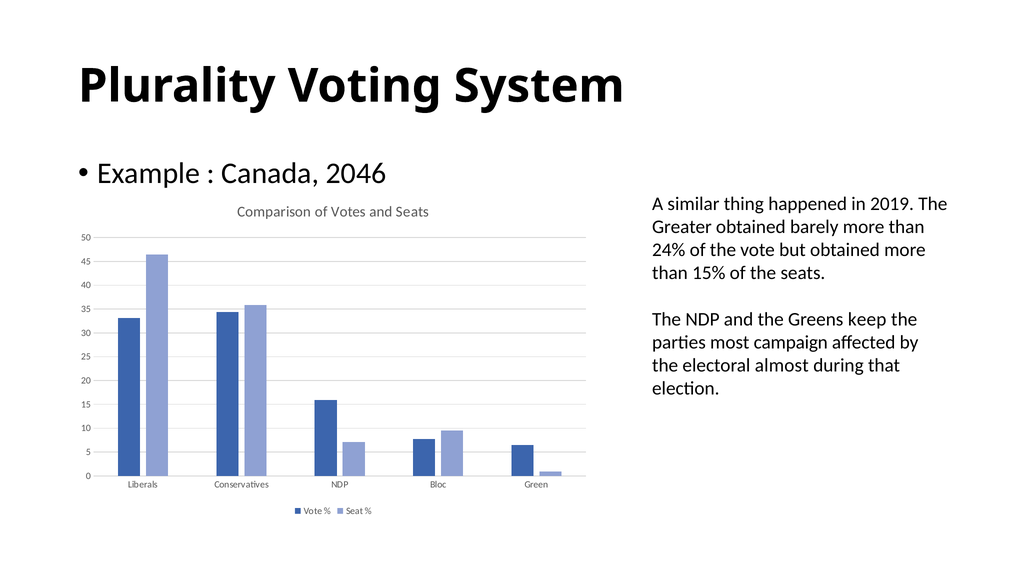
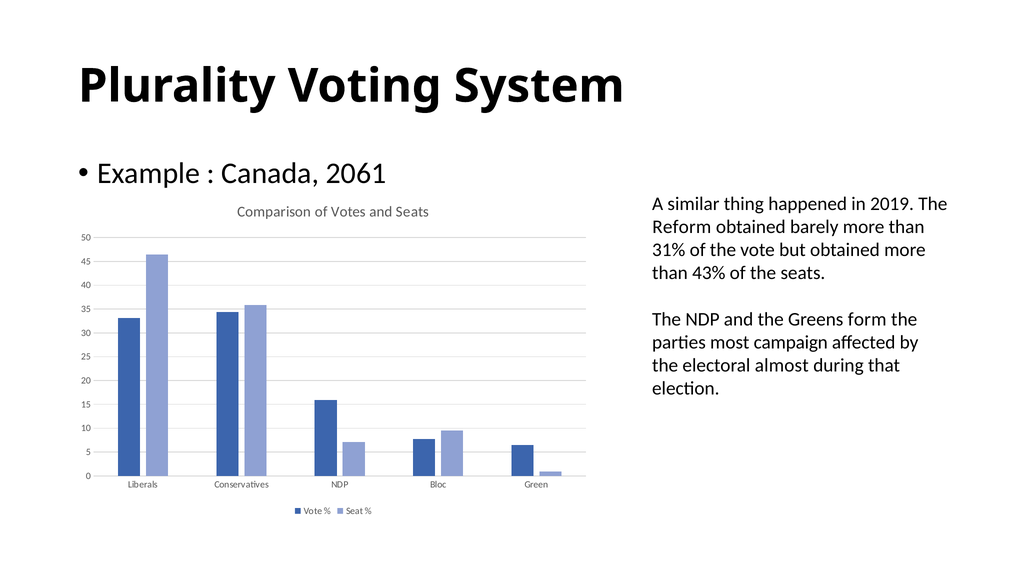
2046: 2046 -> 2061 (356, 173)
Greater: Greater -> Reform (682, 227)
24%: 24% -> 31% (669, 250)
15%: 15% -> 43% (709, 273)
keep: keep -> form (867, 319)
